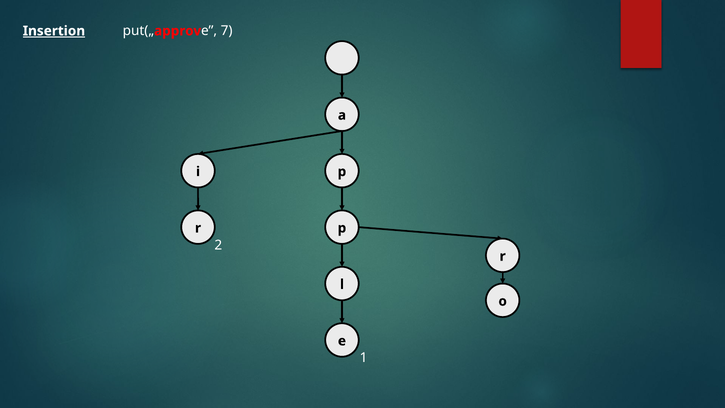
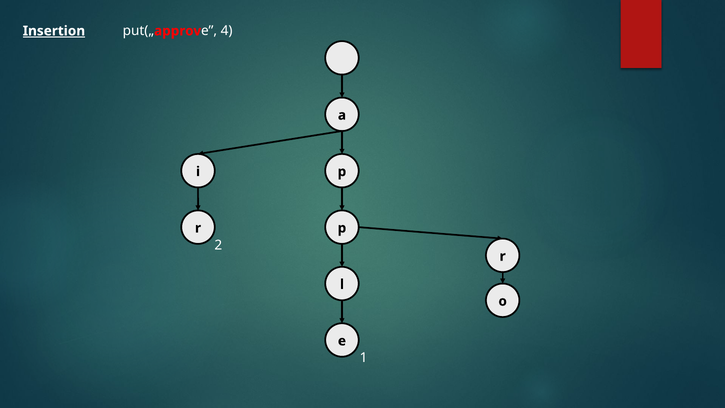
7: 7 -> 4 (227, 31)
